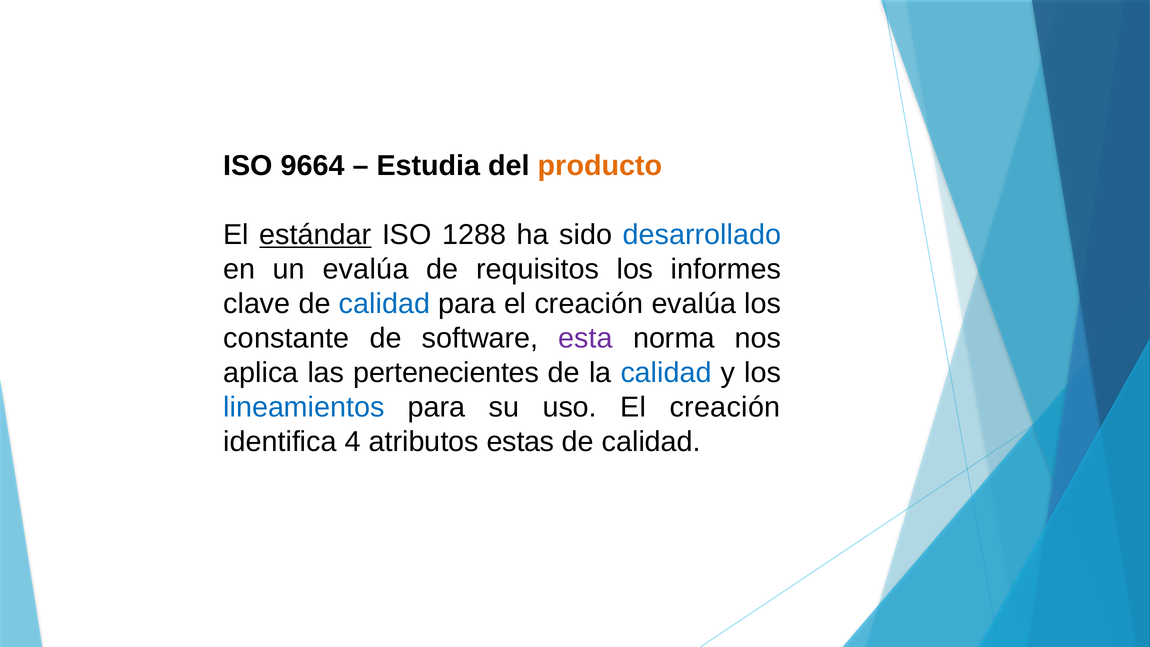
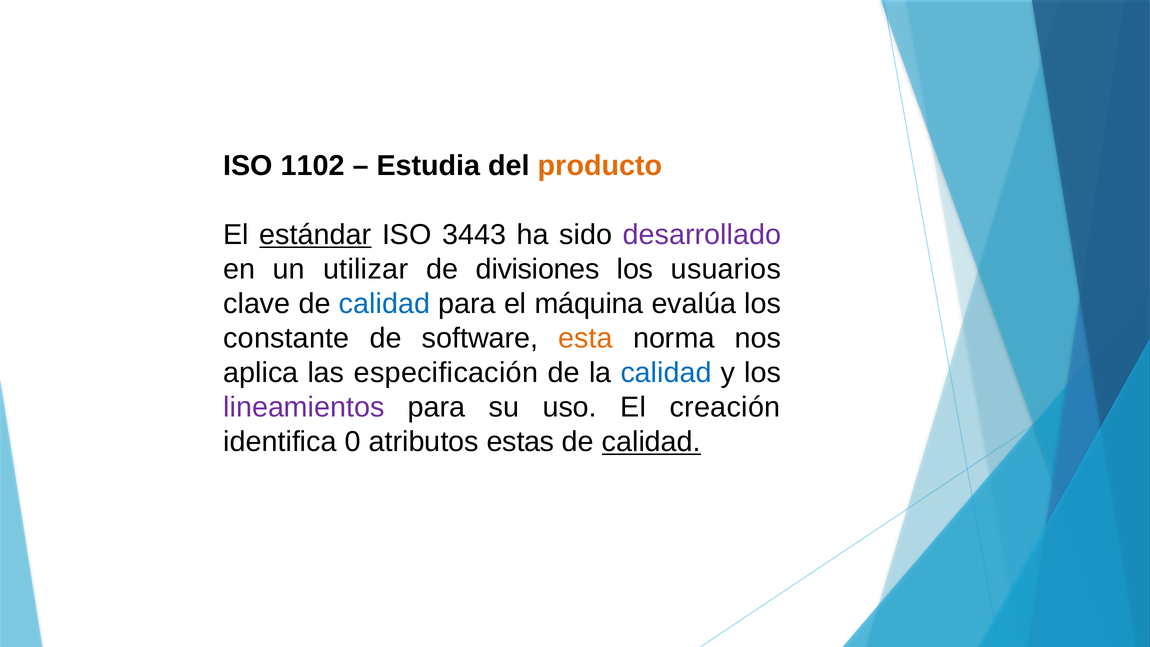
9664: 9664 -> 1102 (313, 166)
1288: 1288 -> 3443 (474, 235)
desarrollado colour: blue -> purple (702, 235)
un evalúa: evalúa -> utilizar (366, 269)
requisitos: requisitos -> divisiones (538, 269)
informes: informes -> usuarios (726, 269)
para el creación: creación -> máquina (589, 304)
esta colour: purple -> orange (586, 338)
pertenecientes: pertenecientes -> especificación (446, 373)
lineamientos colour: blue -> purple (304, 407)
4: 4 -> 0 (353, 442)
calidad underline: none -> present (651, 442)
